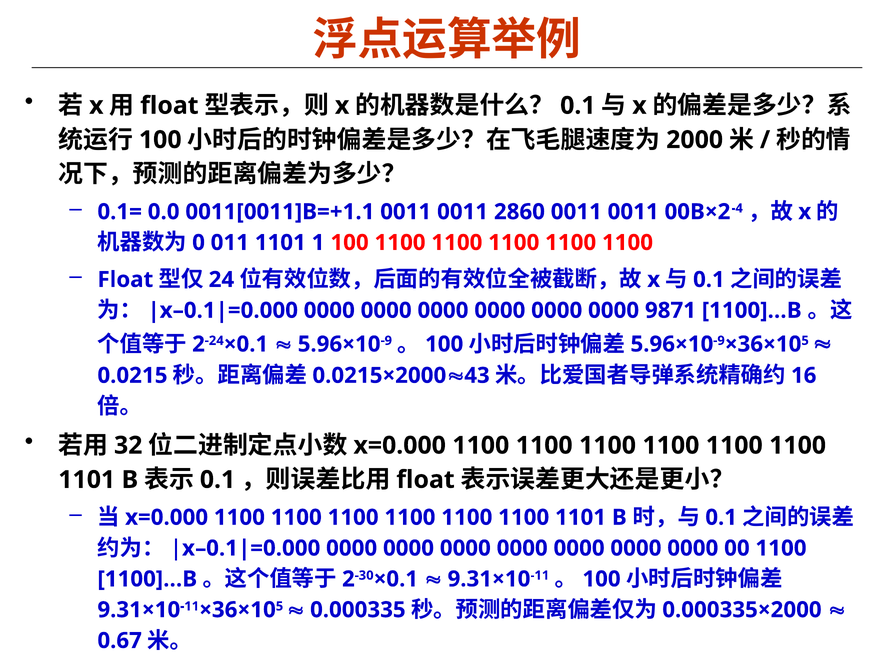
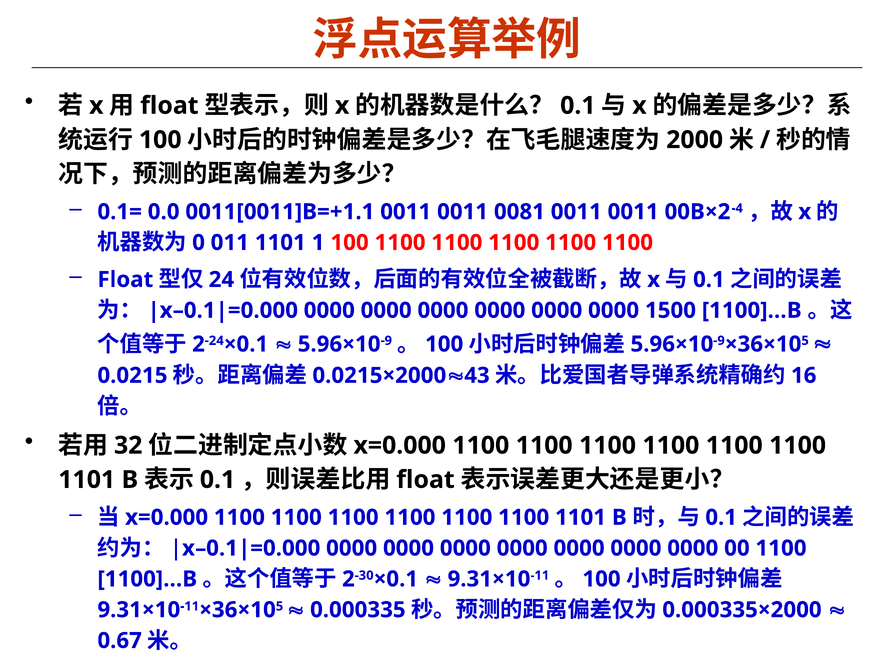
2860: 2860 -> 0081 (519, 212)
9871: 9871 -> 1500 (670, 311)
